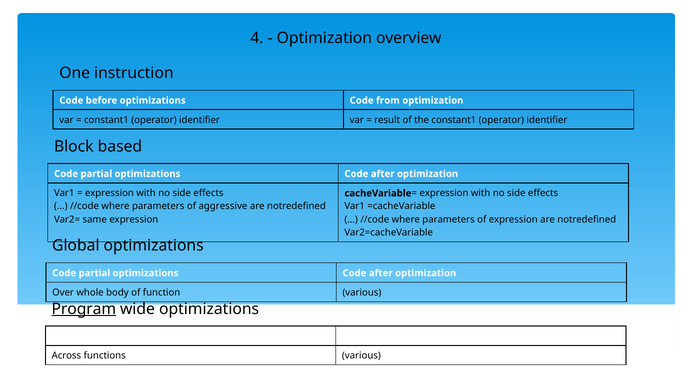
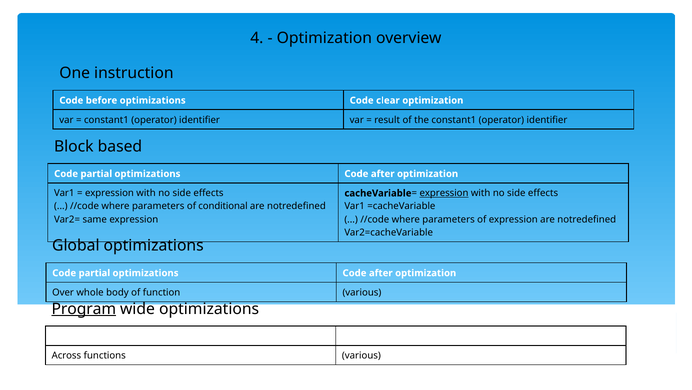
from: from -> clear (388, 100)
expression underline: none -> present (444, 193)
aggressive: aggressive -> conditional (223, 206)
